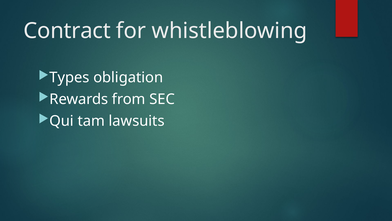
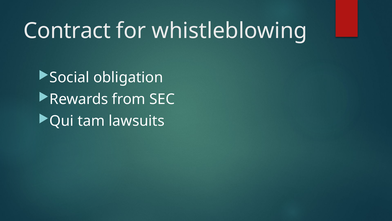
Types: Types -> Social (69, 77)
